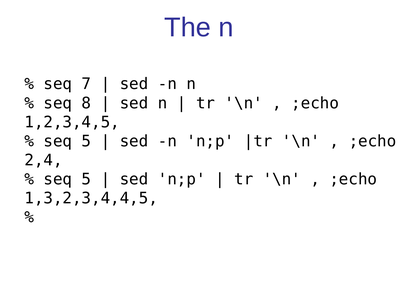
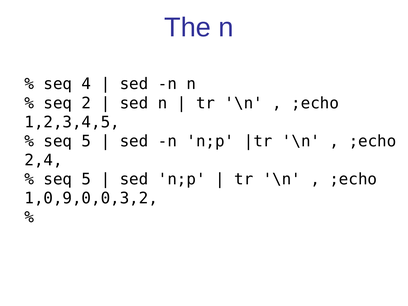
7: 7 -> 4 (86, 84)
8: 8 -> 2 (86, 103)
1,3,2,3,4,4,5: 1,3,2,3,4,4,5 -> 1,0,9,0,0,3,2 (91, 198)
